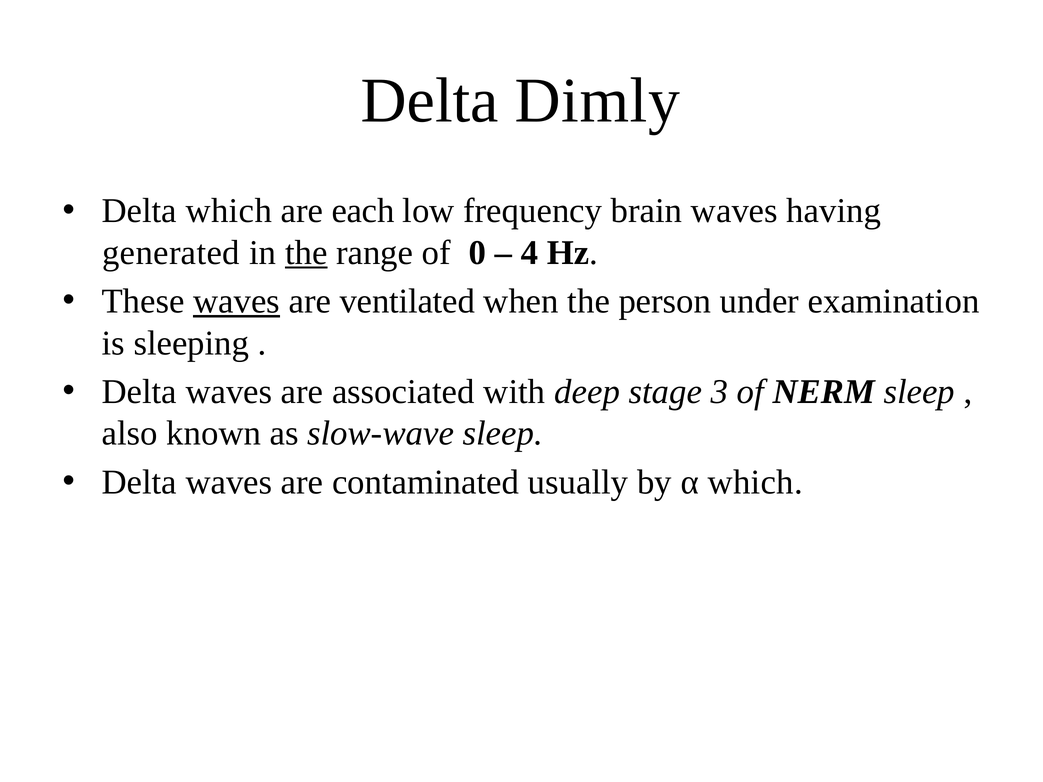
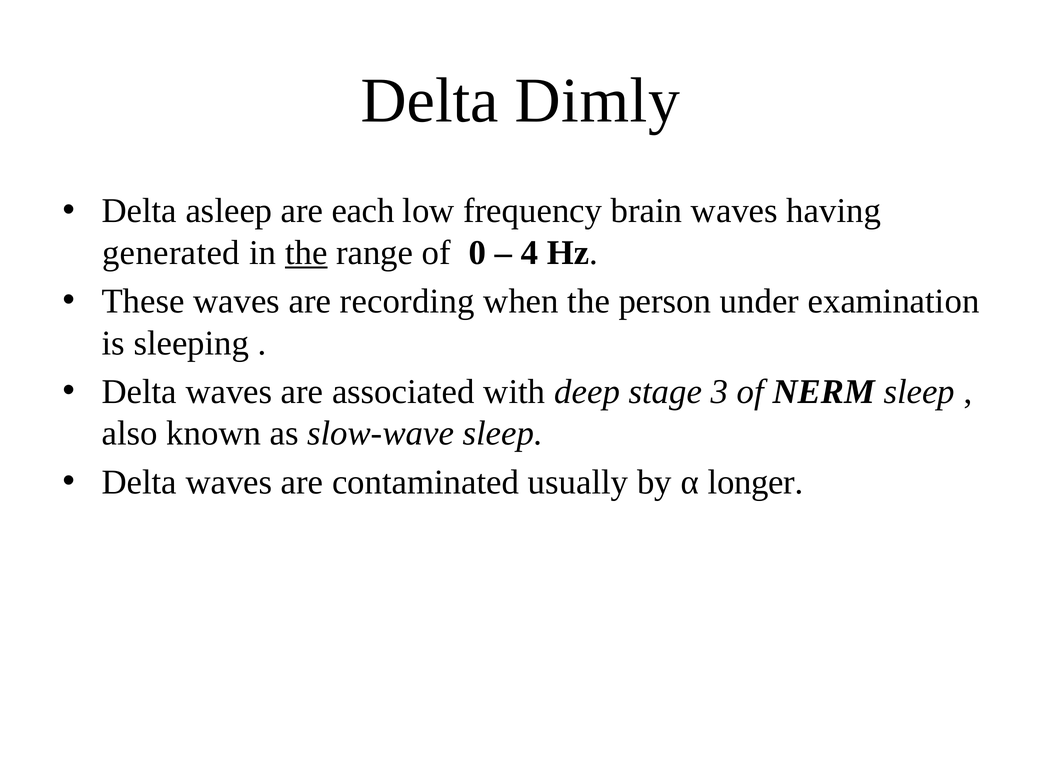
Delta which: which -> asleep (229, 211)
waves underline: present -> none (237, 301)
ventilated: ventilated -> recording (407, 301)
α which: which -> longer (756, 482)
